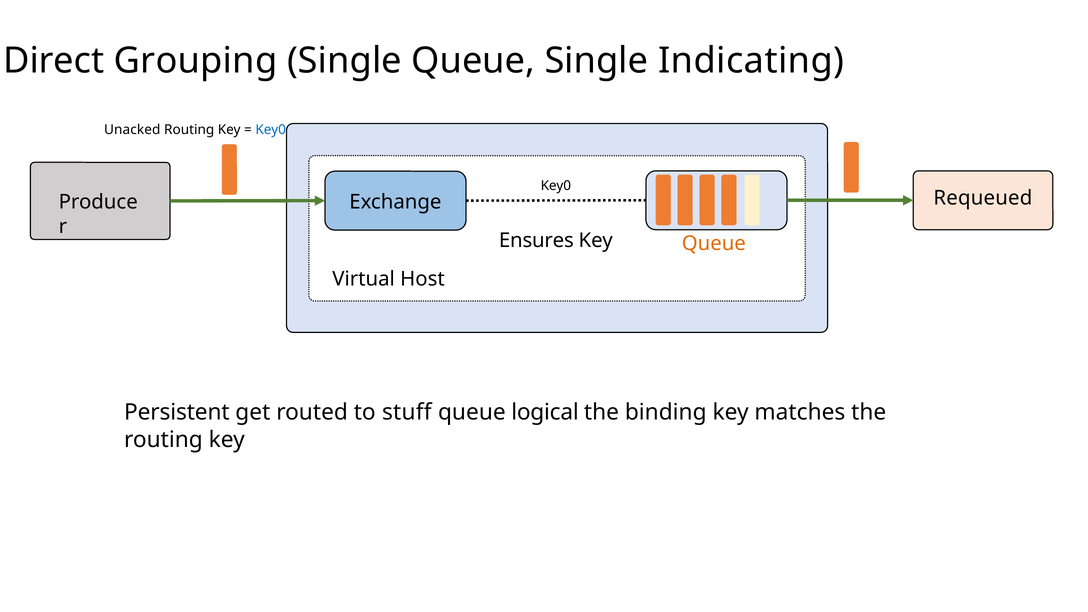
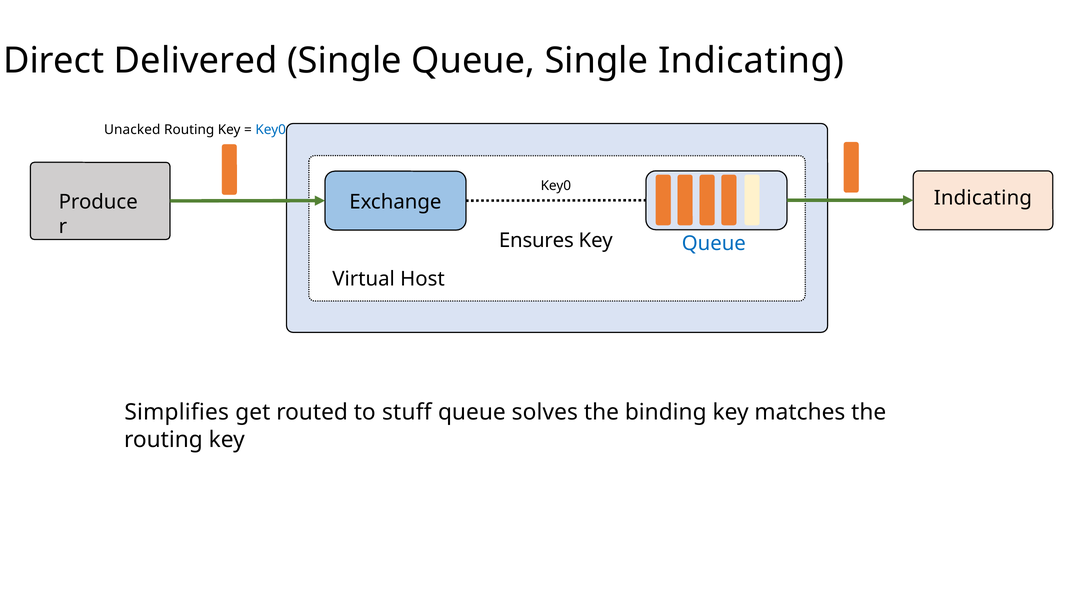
Grouping: Grouping -> Delivered (196, 61)
Requeued: Requeued -> Indicating (983, 198)
Queue colour: orange -> blue (714, 244)
Persistent: Persistent -> Simplifies (177, 412)
logical: logical -> solves (545, 412)
